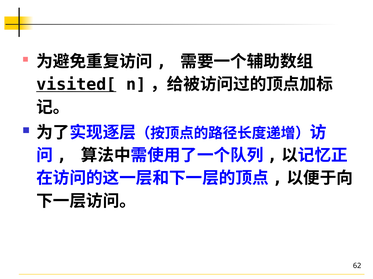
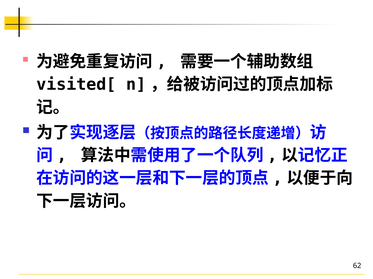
visited[ underline: present -> none (76, 85)
